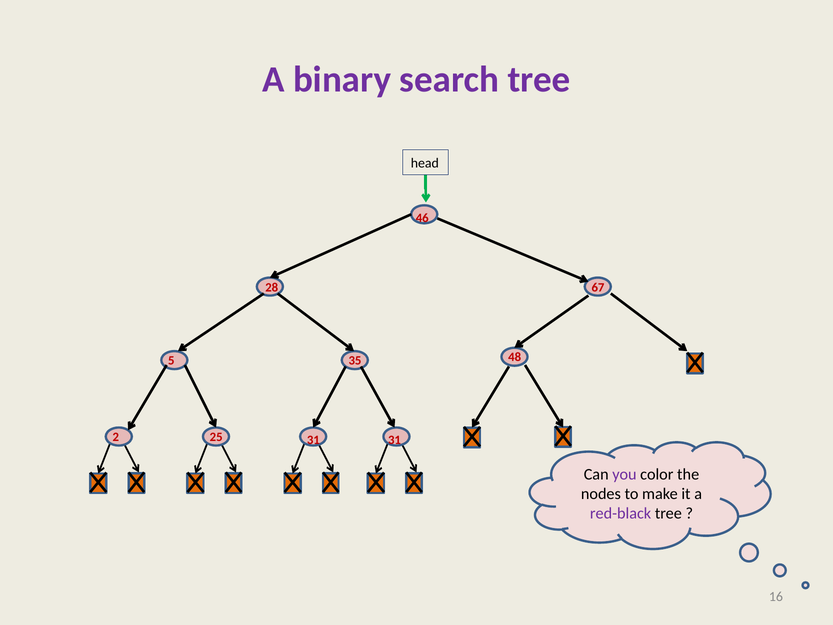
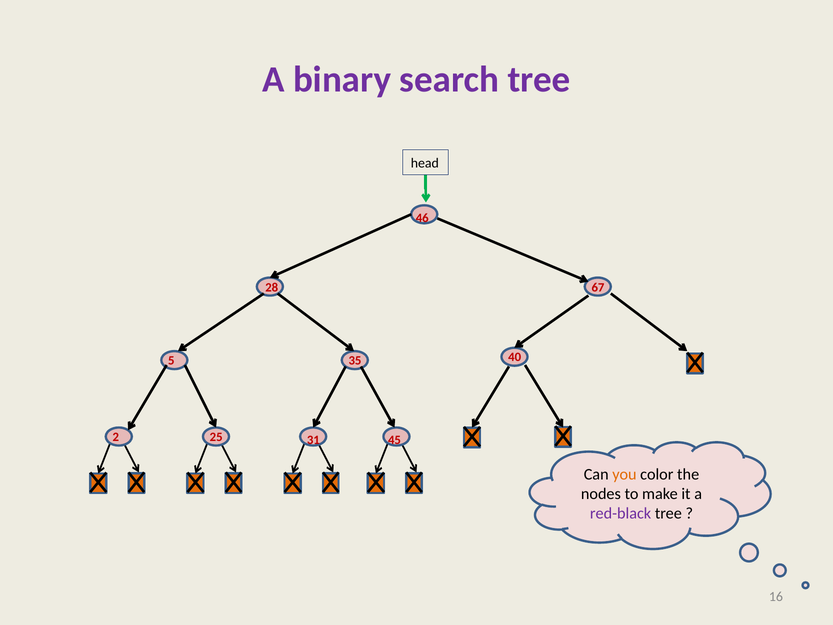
48: 48 -> 40 (515, 357)
31 31: 31 -> 45 (394, 440)
you colour: purple -> orange (624, 474)
